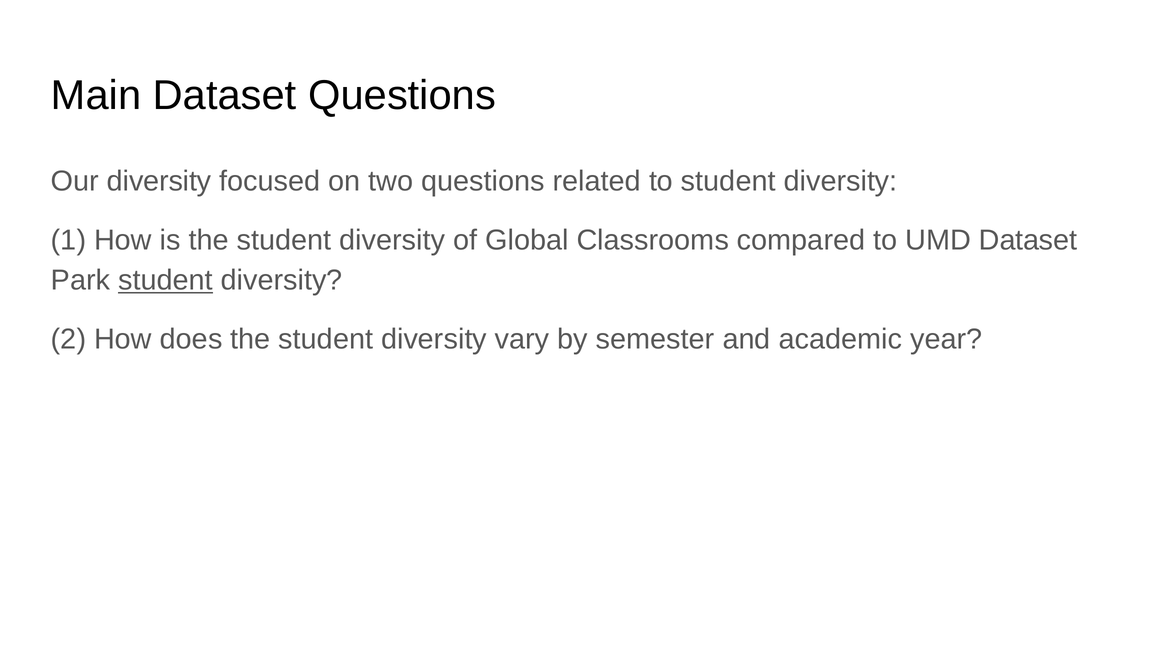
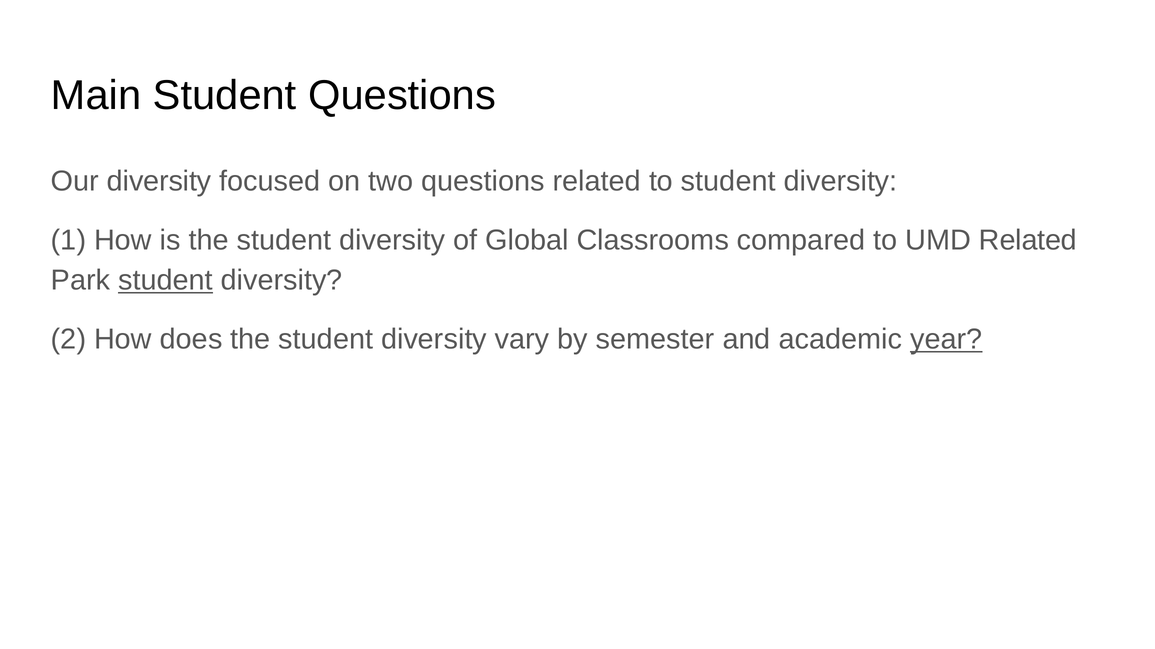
Main Dataset: Dataset -> Student (225, 96)
UMD Dataset: Dataset -> Related (1028, 241)
year underline: none -> present (946, 340)
